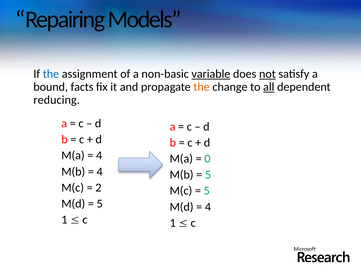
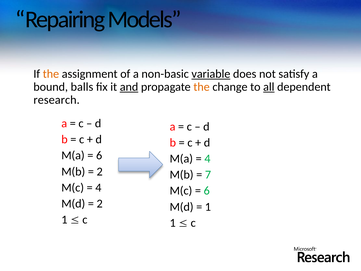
the colour: blue -> orange (51, 74)
not underline: present -> none (267, 74)
facts: facts -> balls (82, 87)
and underline: none -> present (129, 87)
reducing: reducing -> research (57, 100)
4: 4 -> 6 (99, 155)
0: 0 -> 4 (207, 159)
4: 4 -> 2 (100, 171)
5: 5 -> 7 (208, 175)
2: 2 -> 4 (98, 187)
5: 5 -> 6 (207, 191)
5: 5 -> 2 (100, 203)
4: 4 -> 1 (208, 207)
